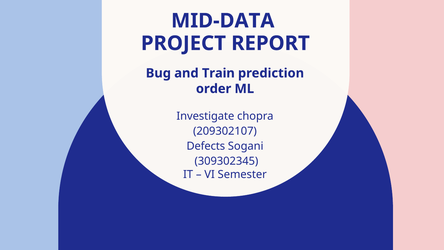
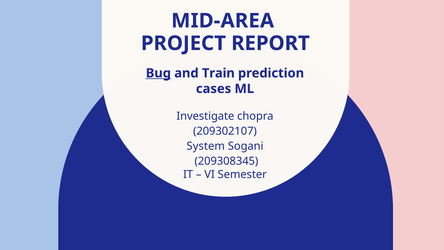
MID-DATA: MID-DATA -> MID-AREA (223, 21)
Bug underline: none -> present (158, 73)
order: order -> cases (214, 89)
Defects: Defects -> System (206, 146)
309302345: 309302345 -> 209308345 (226, 161)
